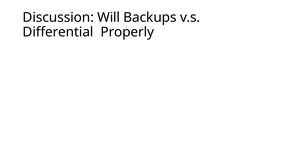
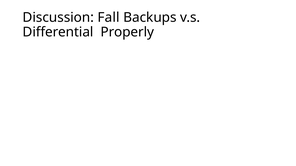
Will: Will -> Fall (109, 18)
